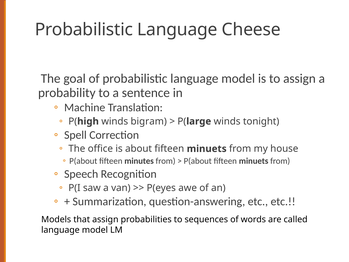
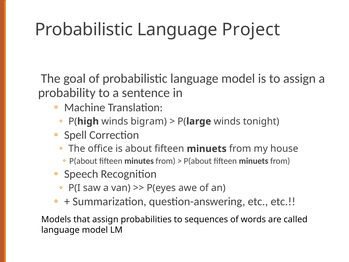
Cheese: Cheese -> Project (251, 30)
